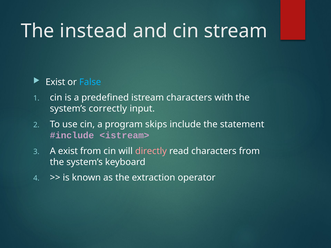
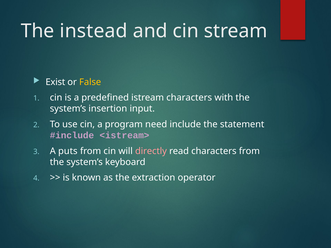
False colour: light blue -> yellow (90, 82)
correctly: correctly -> insertion (108, 109)
skips: skips -> need (156, 124)
A exist: exist -> puts (68, 151)
